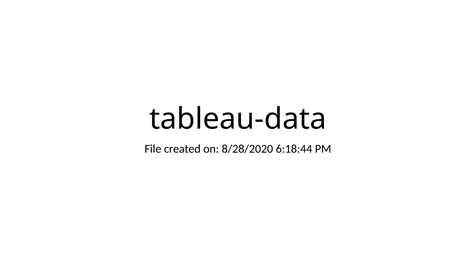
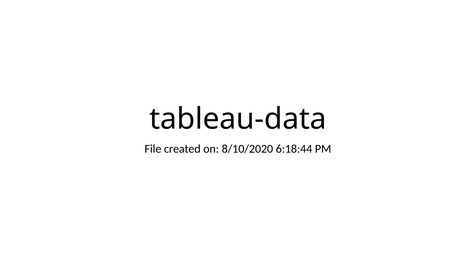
8/28/2020: 8/28/2020 -> 8/10/2020 (247, 149)
